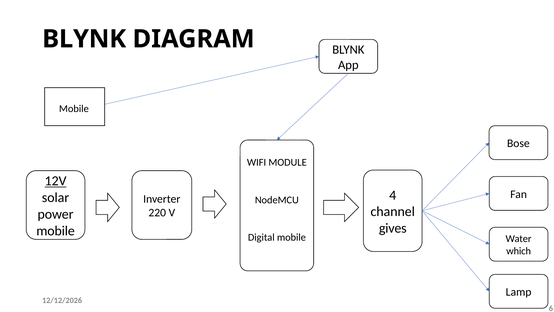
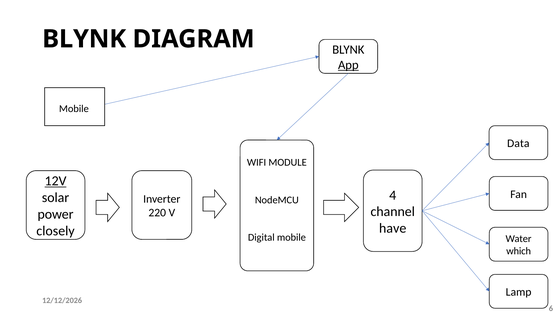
App underline: none -> present (348, 65)
Bose: Bose -> Data (518, 143)
gives: gives -> have (393, 228)
mobile: mobile -> closely (56, 231)
